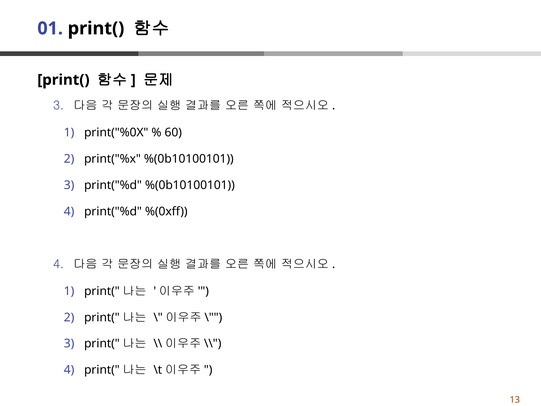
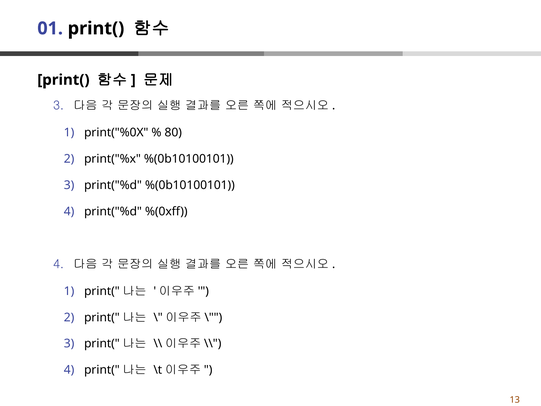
60: 60 -> 80 (173, 132)
